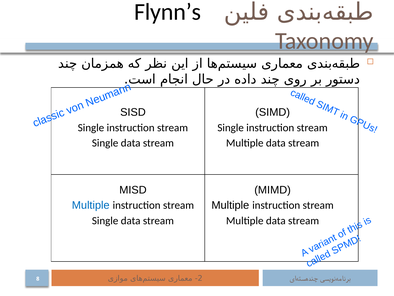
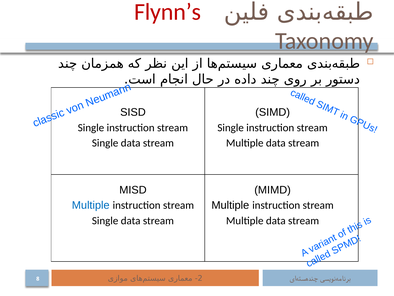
Flynn’s colour: black -> red (168, 12)
